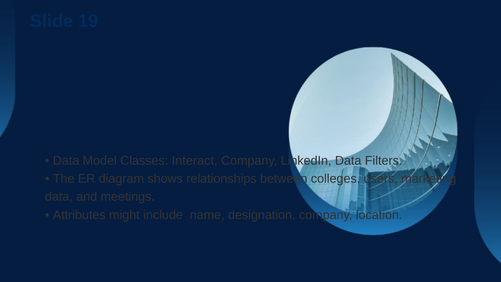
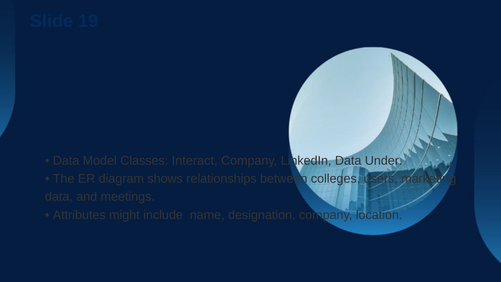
Filters: Filters -> Under (384, 161)
